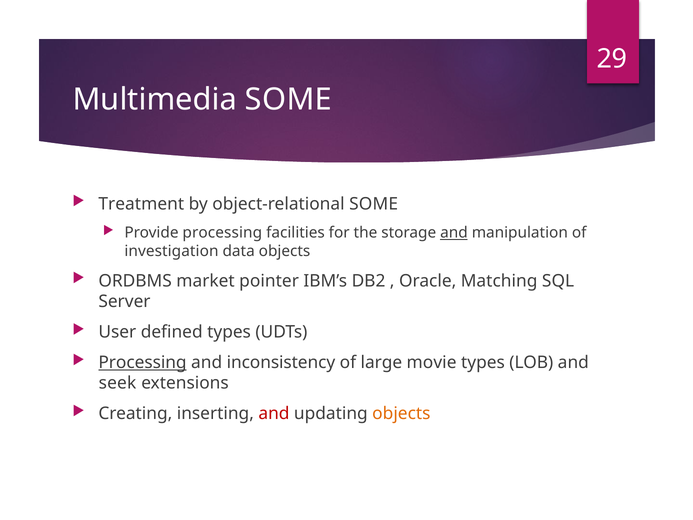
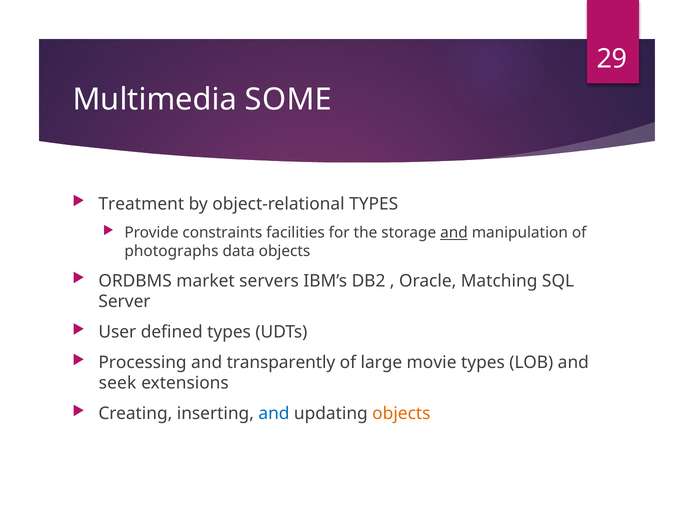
object-relational SOME: SOME -> TYPES (374, 204)
Provide processing: processing -> constraints (222, 233)
investigation: investigation -> photographs (171, 251)
pointer: pointer -> servers (269, 281)
Processing underline: present -> none (143, 362)
inconsistency: inconsistency -> transparently (281, 362)
and colour: red -> blue (274, 413)
